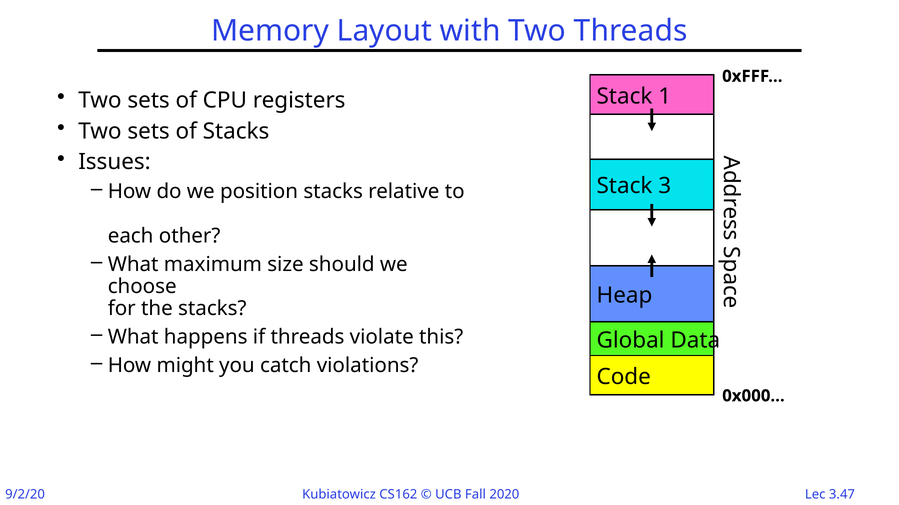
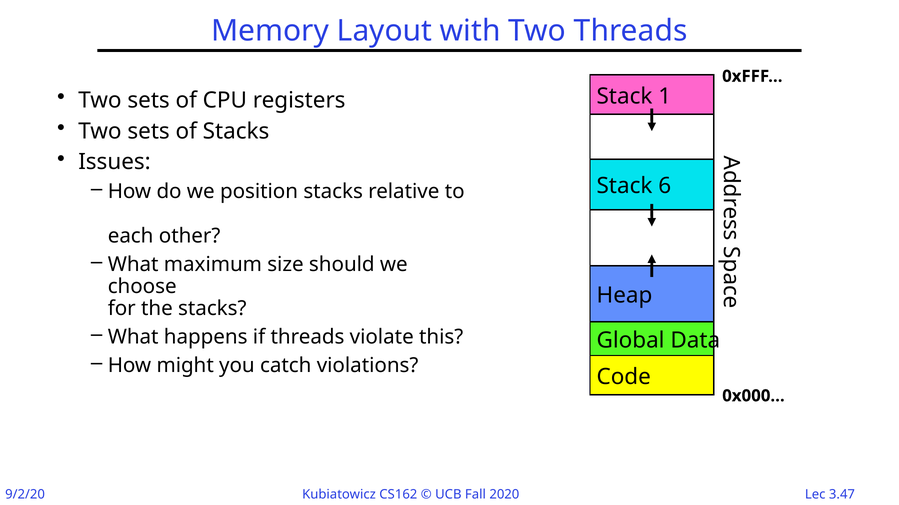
3: 3 -> 6 (665, 186)
